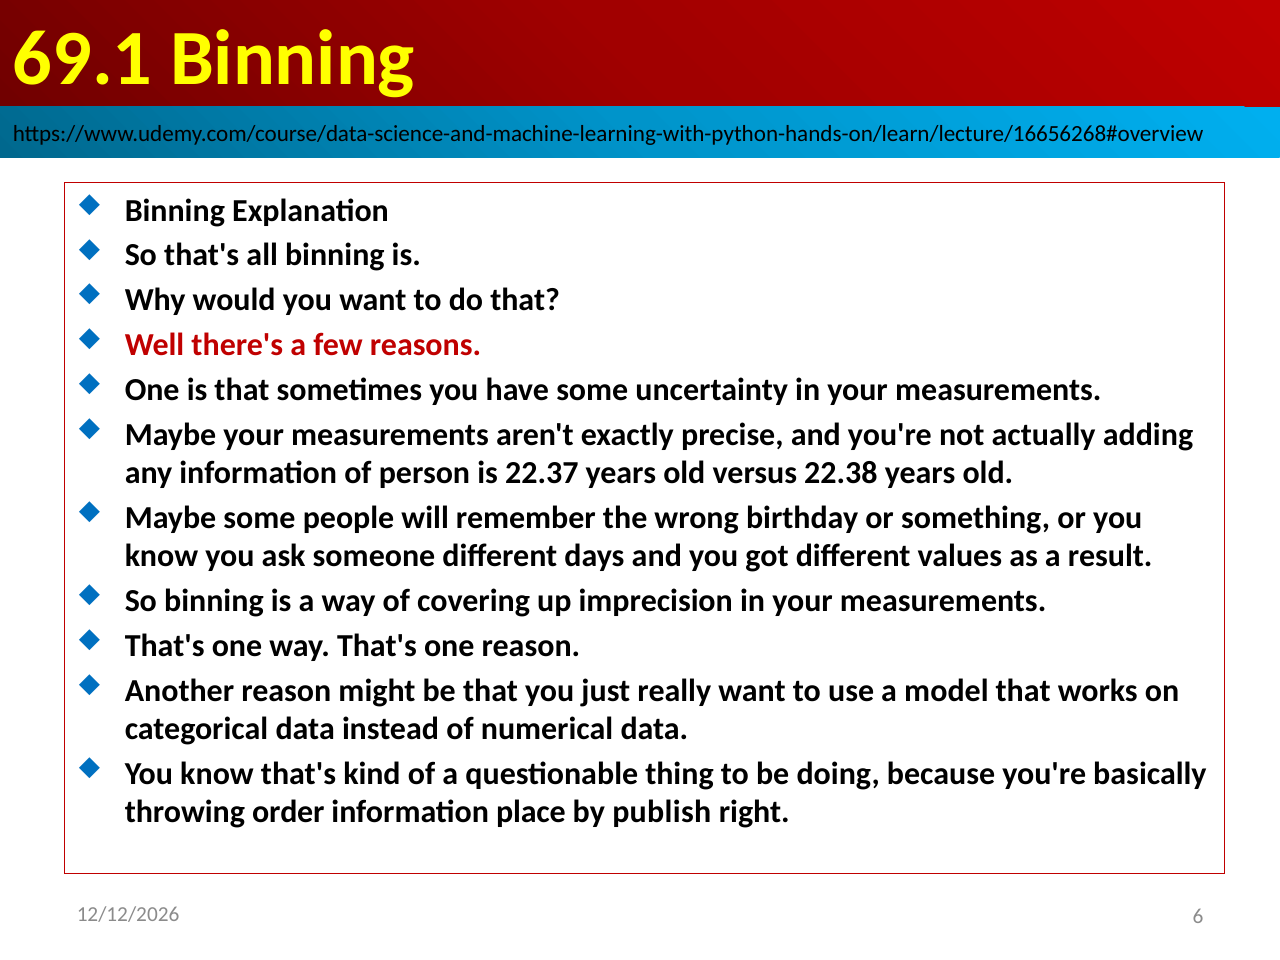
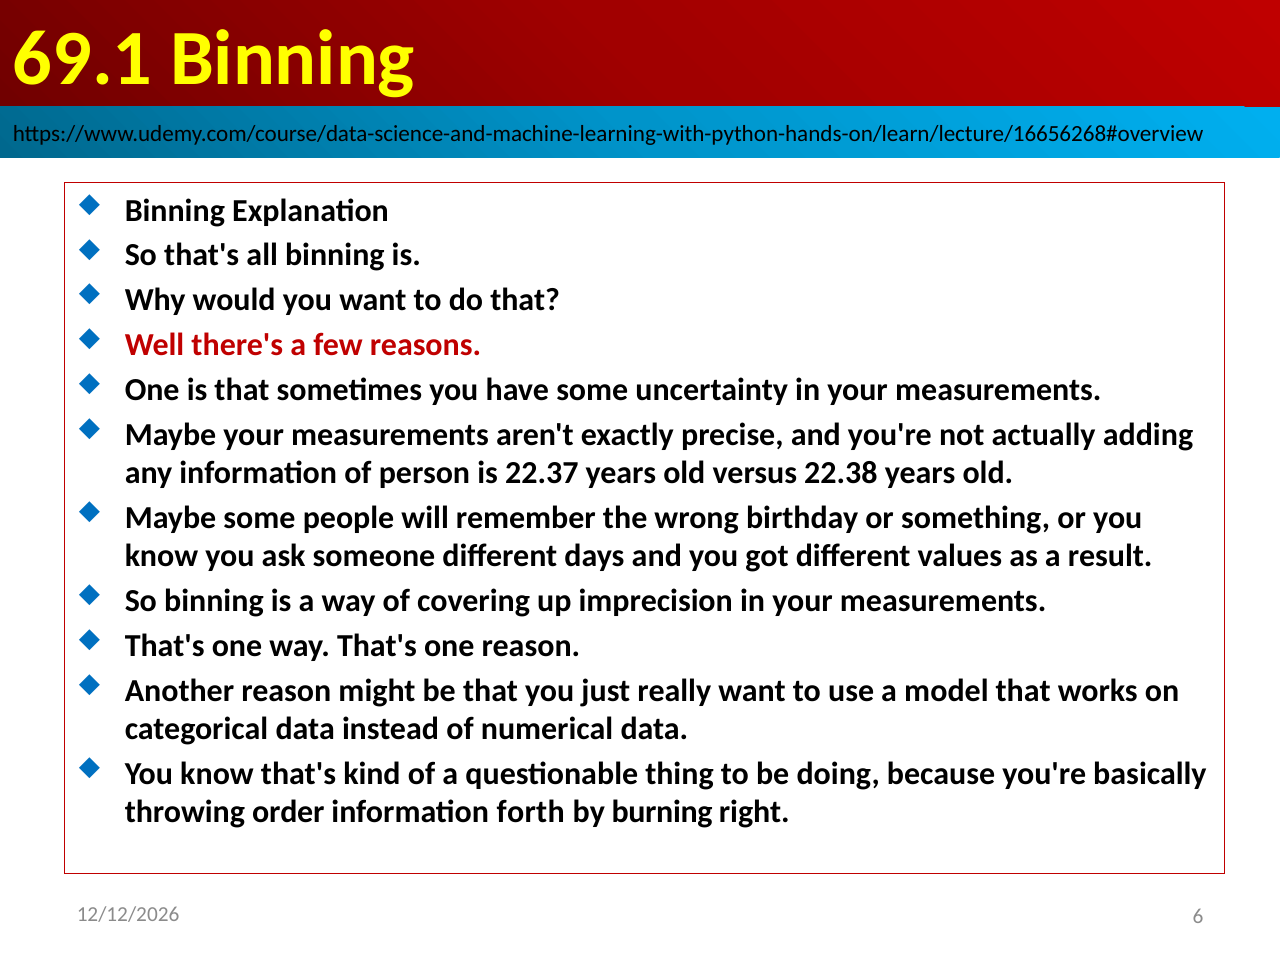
place: place -> forth (531, 812)
publish: publish -> burning (662, 812)
